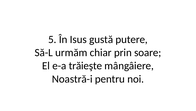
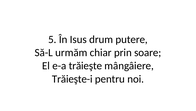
gustă: gustă -> drum (101, 39)
Noastră-i: Noastră-i -> Trăieşte-i (72, 78)
